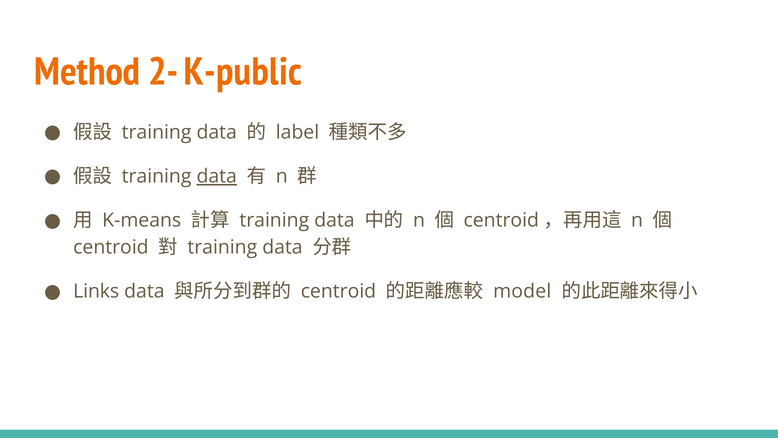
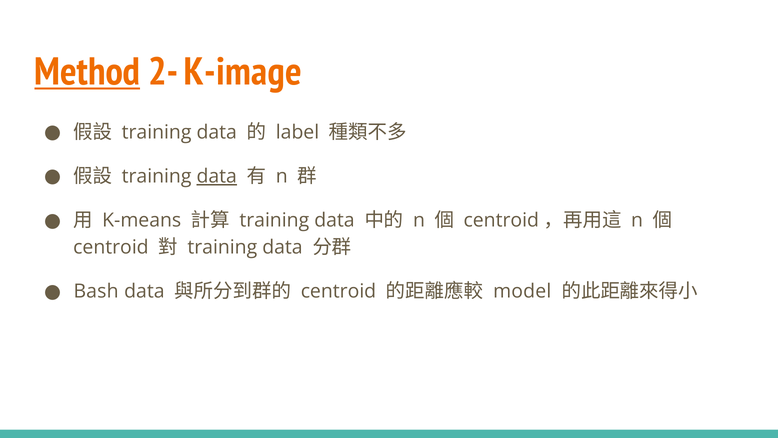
Method underline: none -> present (87, 72)
K-public: K-public -> K-image (243, 72)
Links: Links -> Bash (96, 291)
